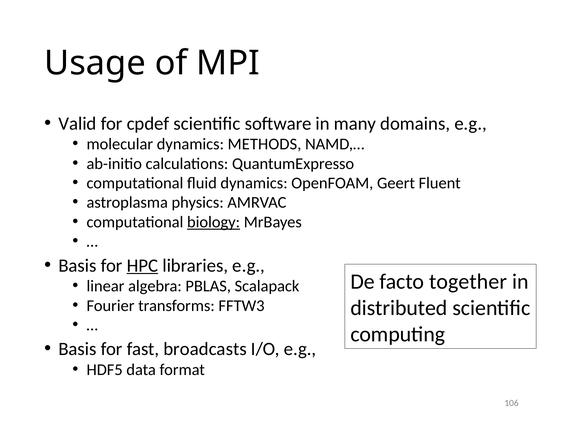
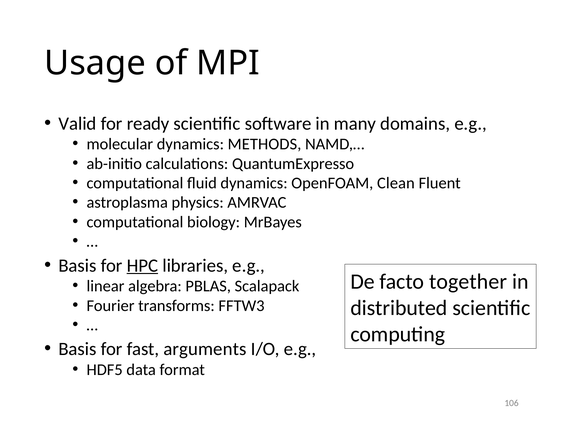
cpdef: cpdef -> ready (148, 124)
Geert: Geert -> Clean (396, 183)
biology underline: present -> none (214, 222)
broadcasts: broadcasts -> arguments (205, 349)
